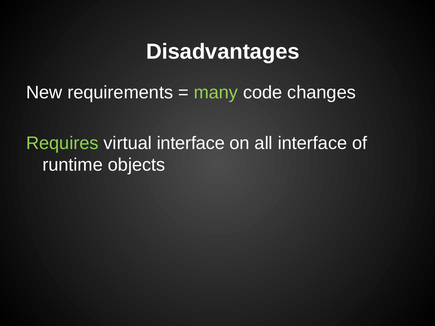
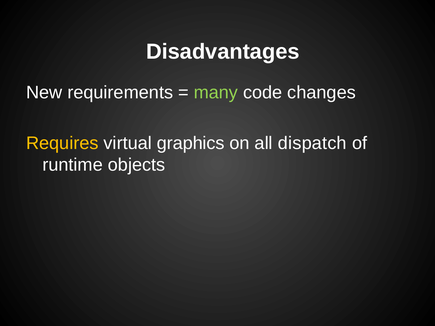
Requires colour: light green -> yellow (62, 143)
virtual interface: interface -> graphics (191, 143)
all interface: interface -> dispatch (312, 143)
